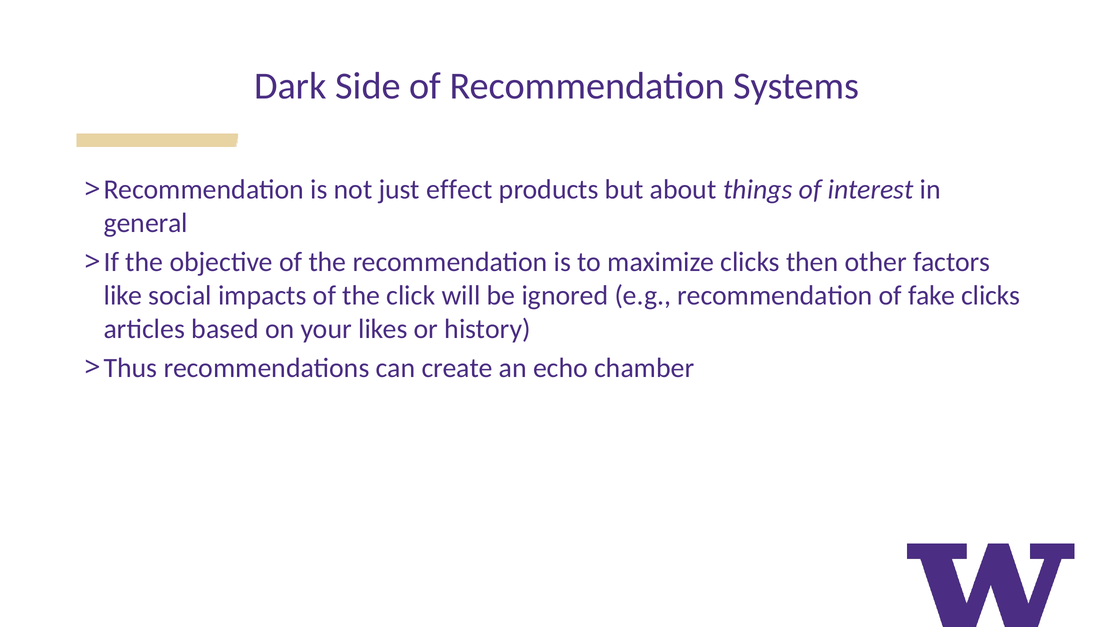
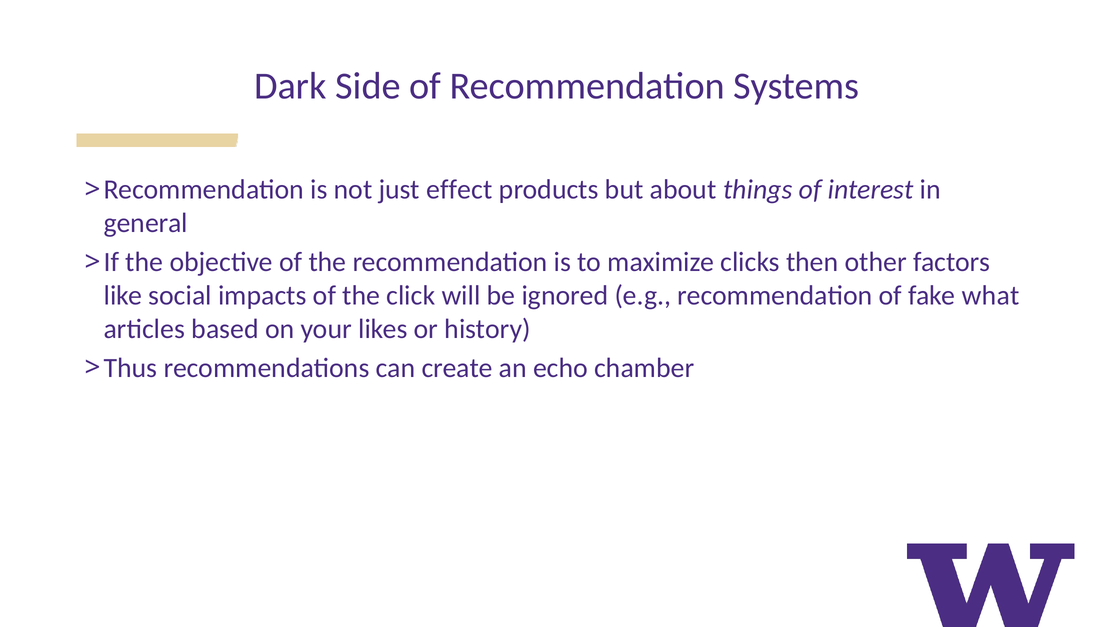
fake clicks: clicks -> what (991, 295)
